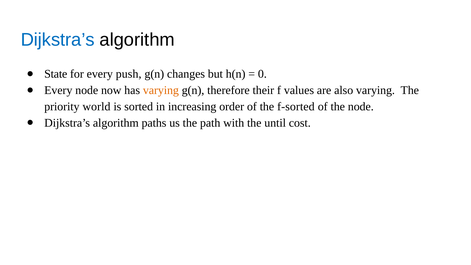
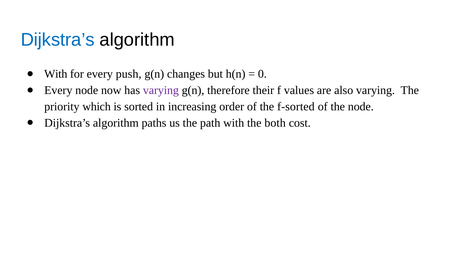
State: State -> With (56, 74)
varying colour: orange -> purple (161, 90)
world: world -> which (97, 107)
until: until -> both (275, 123)
